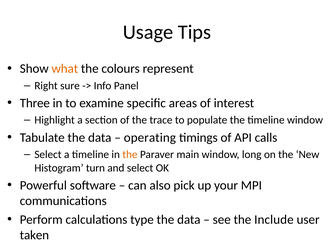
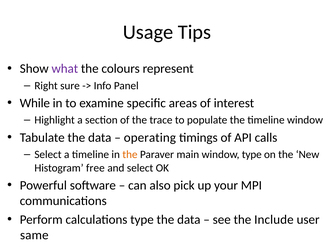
what colour: orange -> purple (65, 69)
Three: Three -> While (35, 103)
window long: long -> type (252, 155)
turn: turn -> free (95, 168)
taken: taken -> same (34, 236)
